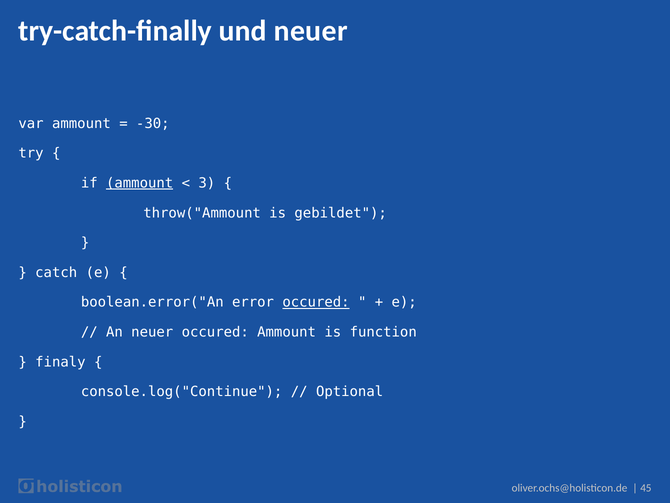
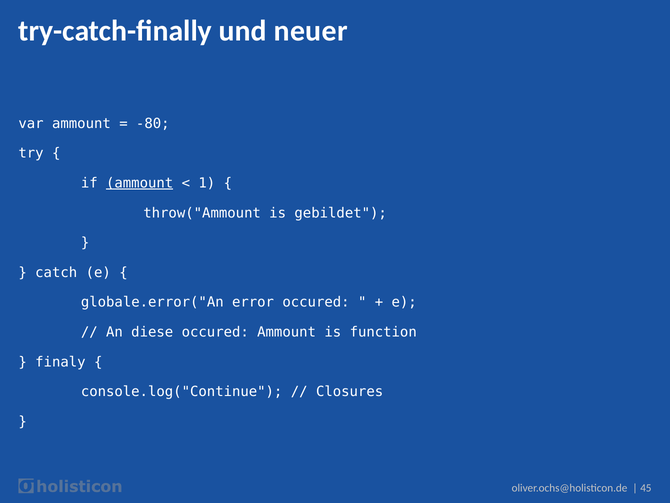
-30: -30 -> -80 (153, 123)
3: 3 -> 1 (207, 183)
boolean.error("An: boolean.error("An -> globale.error("An (152, 302)
occured underline: present -> none (316, 302)
An neuer: neuer -> diese (152, 332)
Optional: Optional -> Closures (350, 391)
